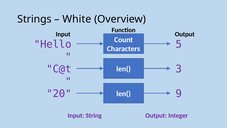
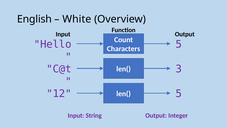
Strings: Strings -> English (35, 19)
20: 20 -> 12 (59, 93)
len( 9: 9 -> 5 (179, 93)
